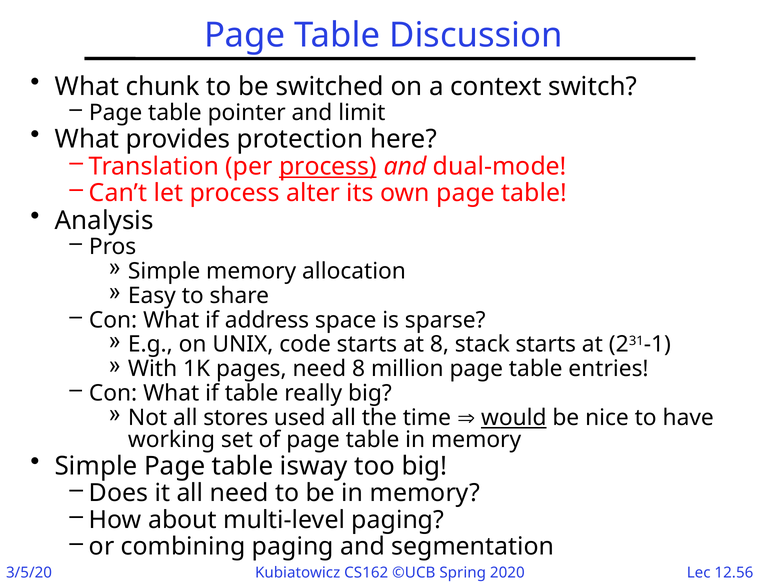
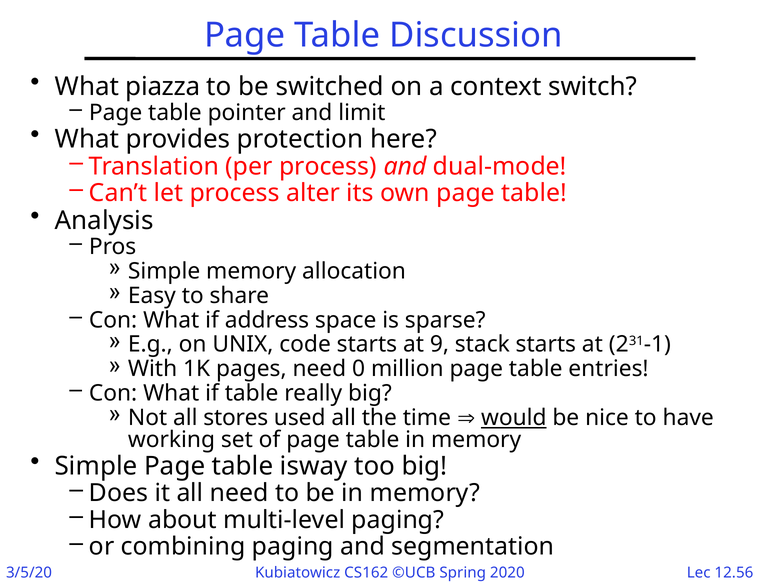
chunk: chunk -> piazza (163, 87)
process underline: present -> none (328, 166)
at 8: 8 -> 9 (439, 344)
need 8: 8 -> 0 (359, 369)
